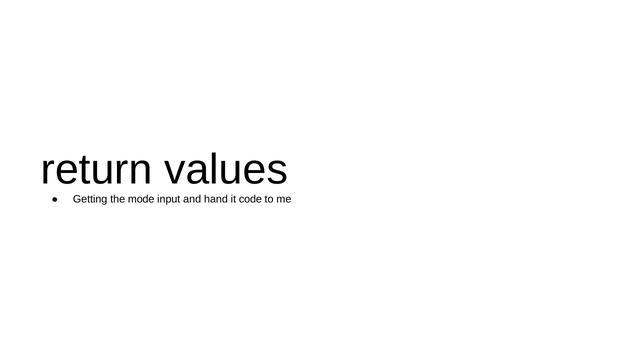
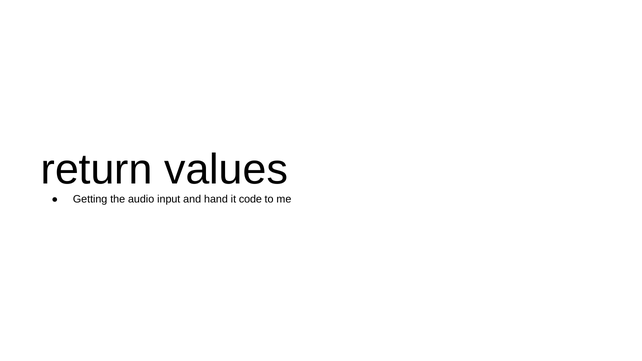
mode: mode -> audio (141, 199)
